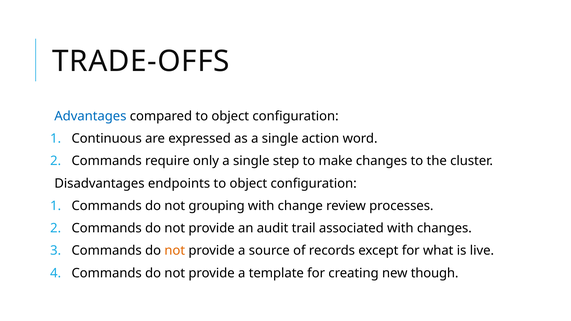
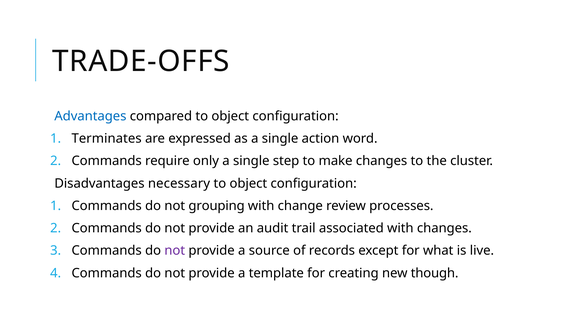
Continuous: Continuous -> Terminates (107, 139)
endpoints: endpoints -> necessary (179, 184)
not colour: orange -> purple (175, 251)
